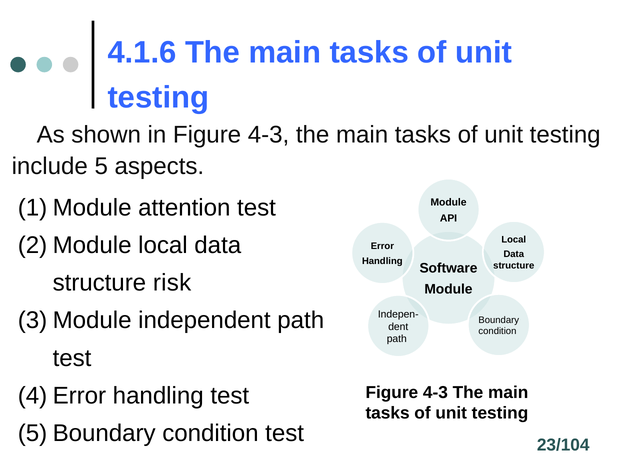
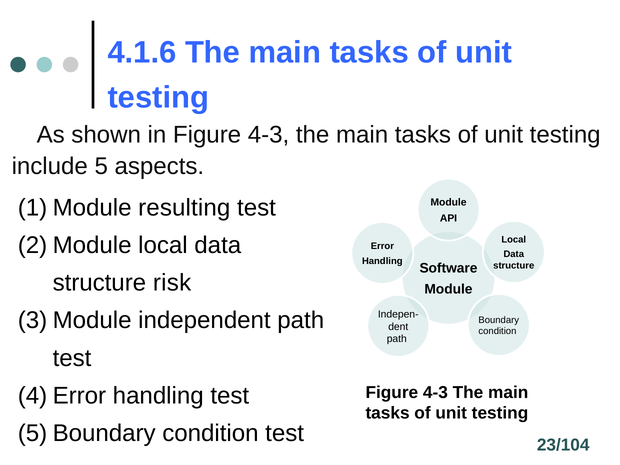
attention: attention -> resulting (184, 208)
